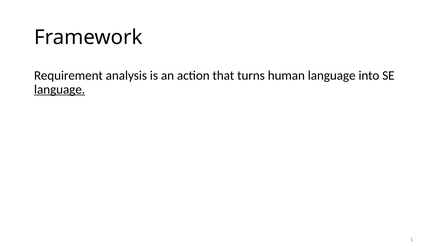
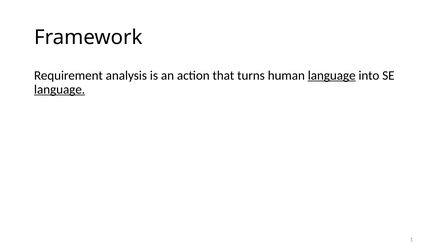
language underline: none -> present (332, 76)
